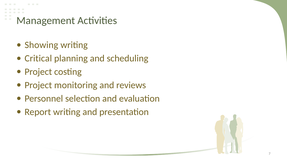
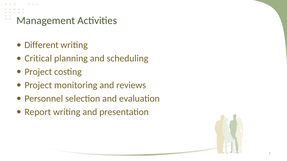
Showing: Showing -> Different (41, 45)
